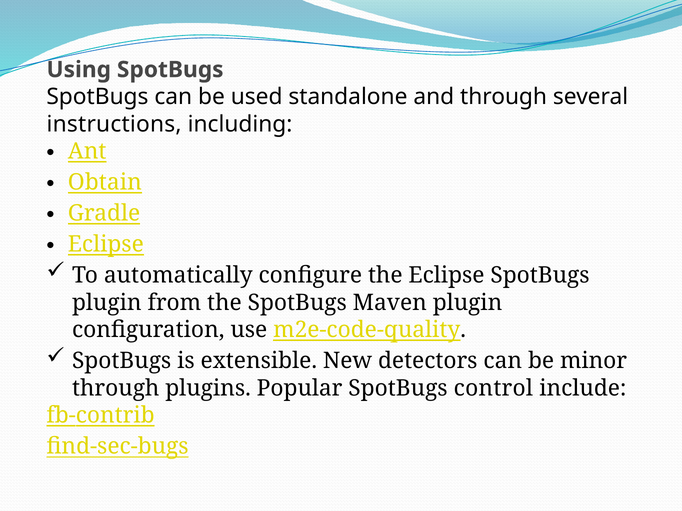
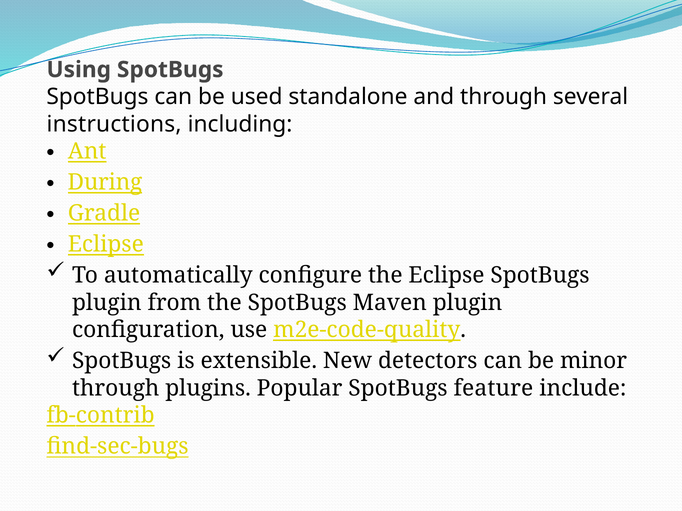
Obtain: Obtain -> During (105, 183)
control: control -> feature (493, 389)
